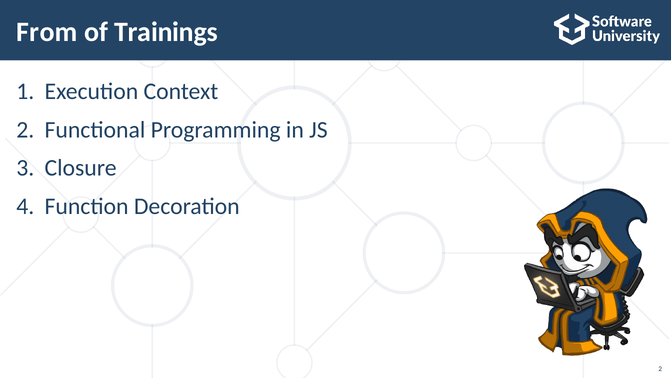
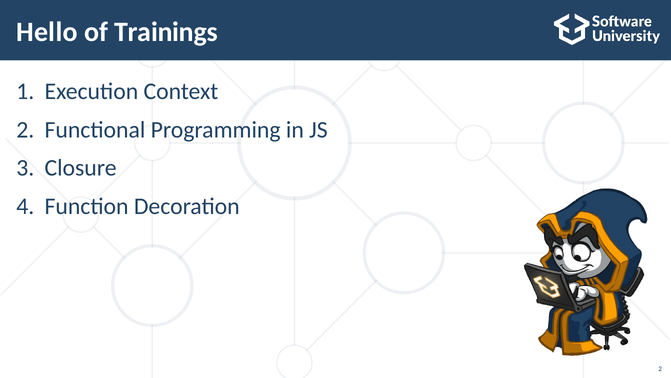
From: From -> Hello (47, 32)
